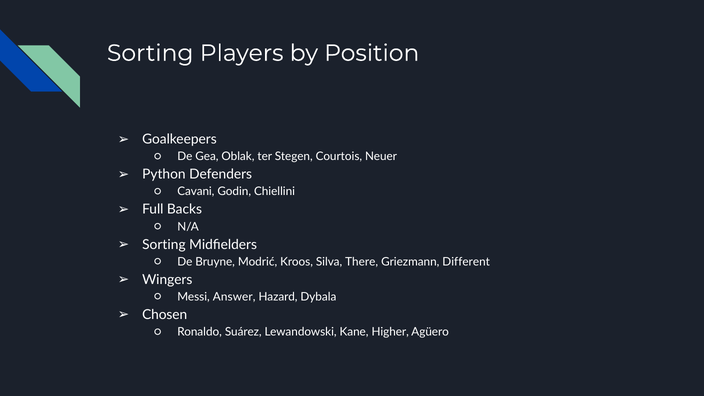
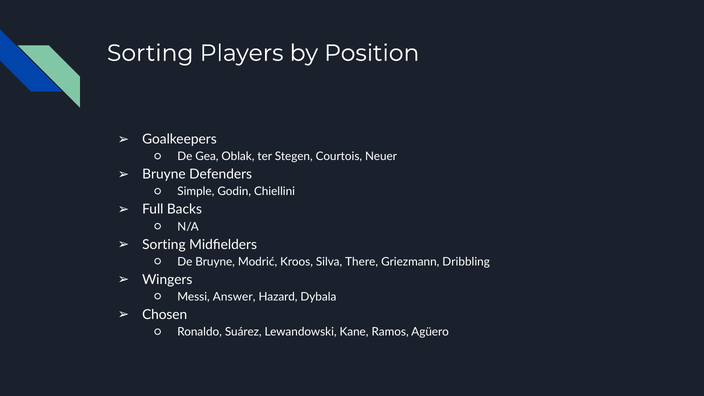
Python: Python -> Bruyne (164, 174)
Cavani: Cavani -> Simple (196, 192)
Different: Different -> Dribbling (466, 262)
Higher: Higher -> Ramos (390, 332)
